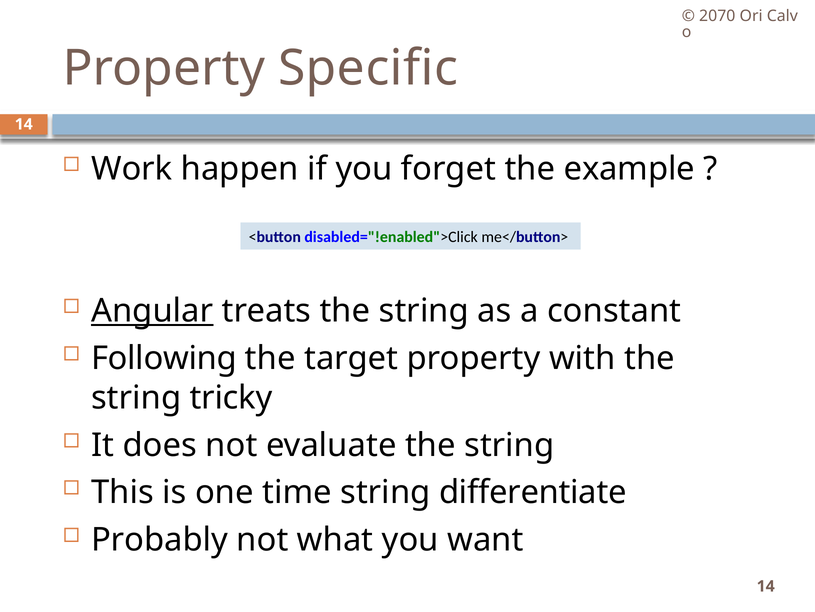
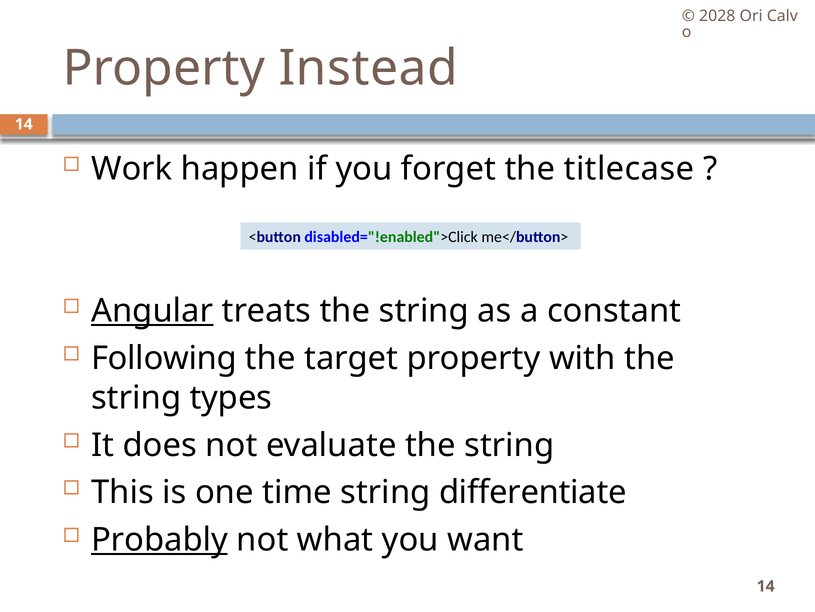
2070: 2070 -> 2028 (717, 16)
Specific: Specific -> Instead (368, 68)
example: example -> titlecase (629, 169)
tricky: tricky -> types (231, 397)
Probably underline: none -> present (159, 539)
